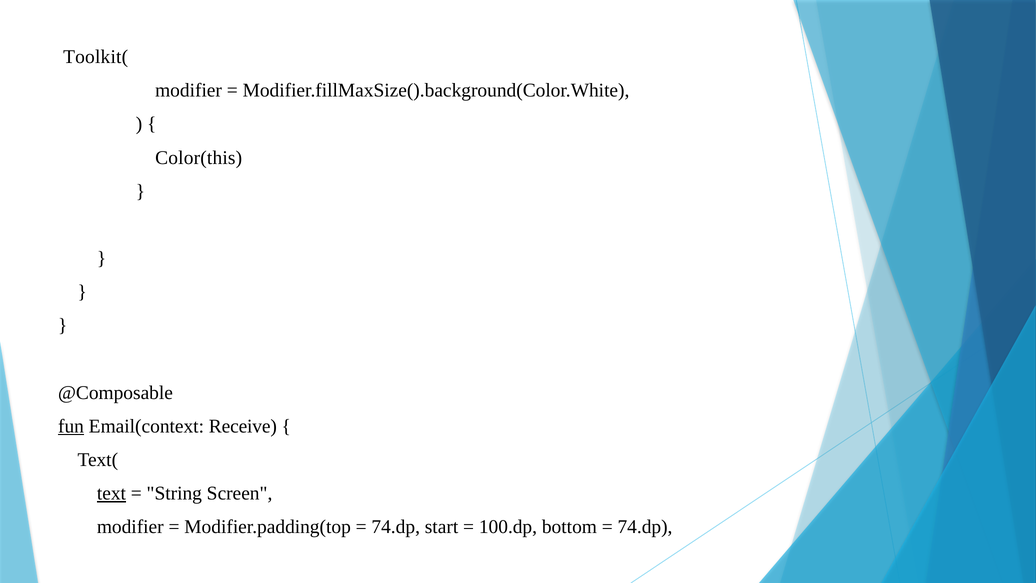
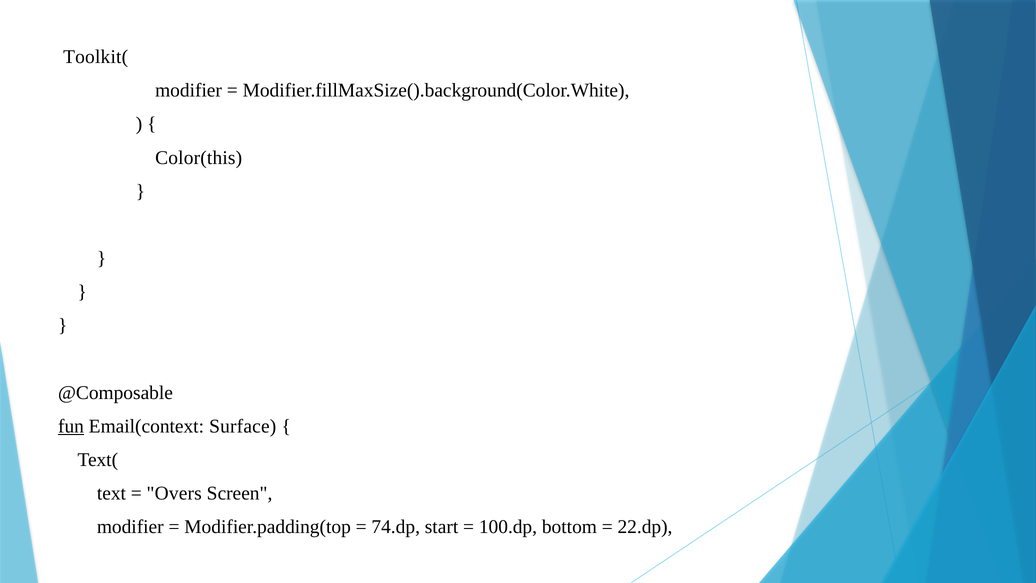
Receive: Receive -> Surface (243, 426)
text underline: present -> none (111, 493)
String: String -> Overs (174, 493)
74.dp: 74.dp -> 22.dp (645, 527)
